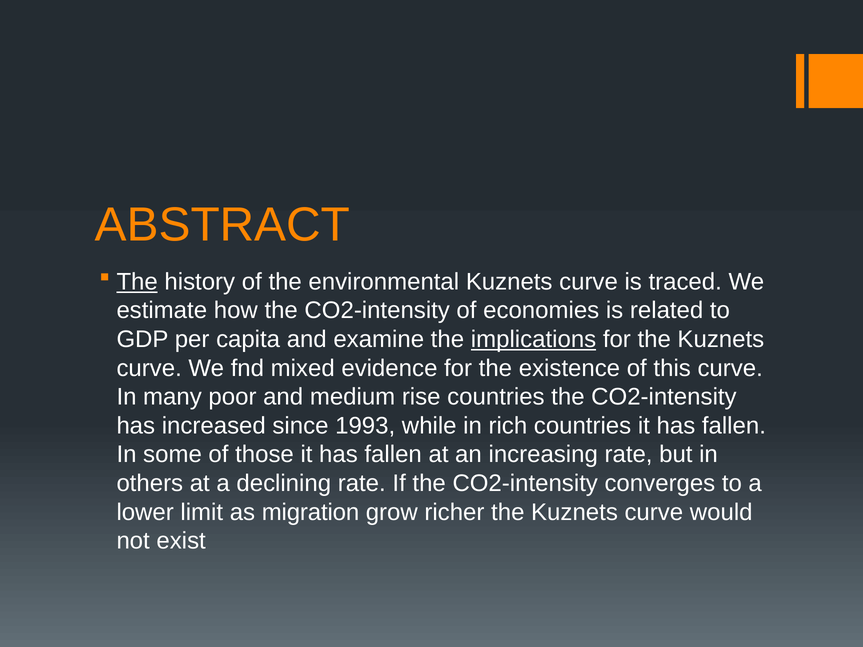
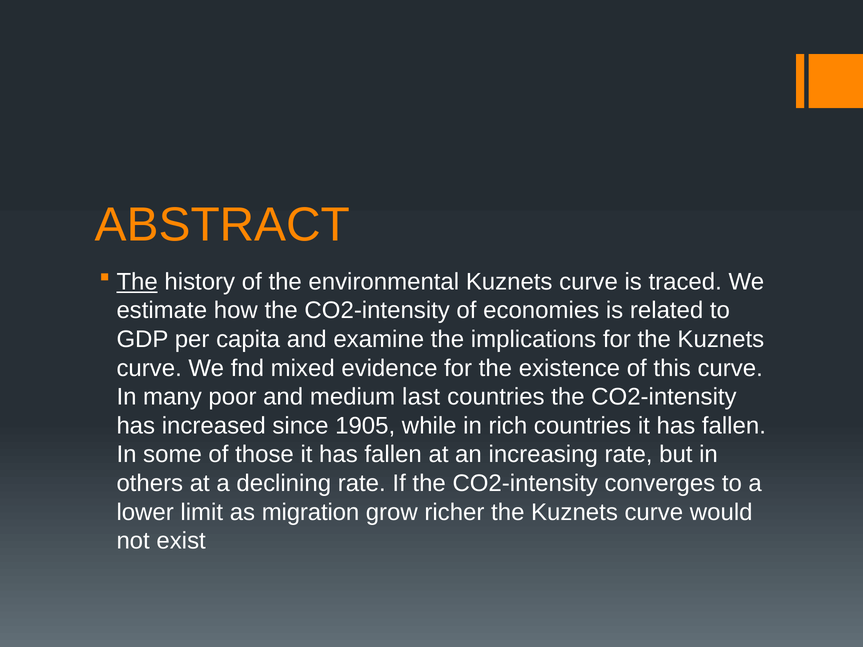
implications underline: present -> none (534, 339)
rise: rise -> last (421, 397)
1993: 1993 -> 1905 (365, 426)
